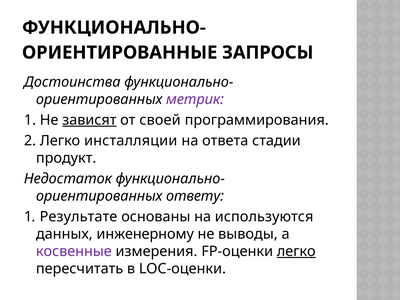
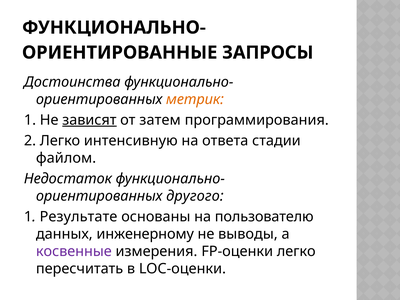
метрик colour: purple -> orange (195, 99)
своей: своей -> затем (160, 120)
инсталляции: инсталляции -> интенсивную (131, 141)
продукт: продукт -> файлом (66, 158)
ответу: ответу -> другого (195, 196)
используются: используются -> пользователю (264, 217)
легко underline: present -> none (296, 251)
